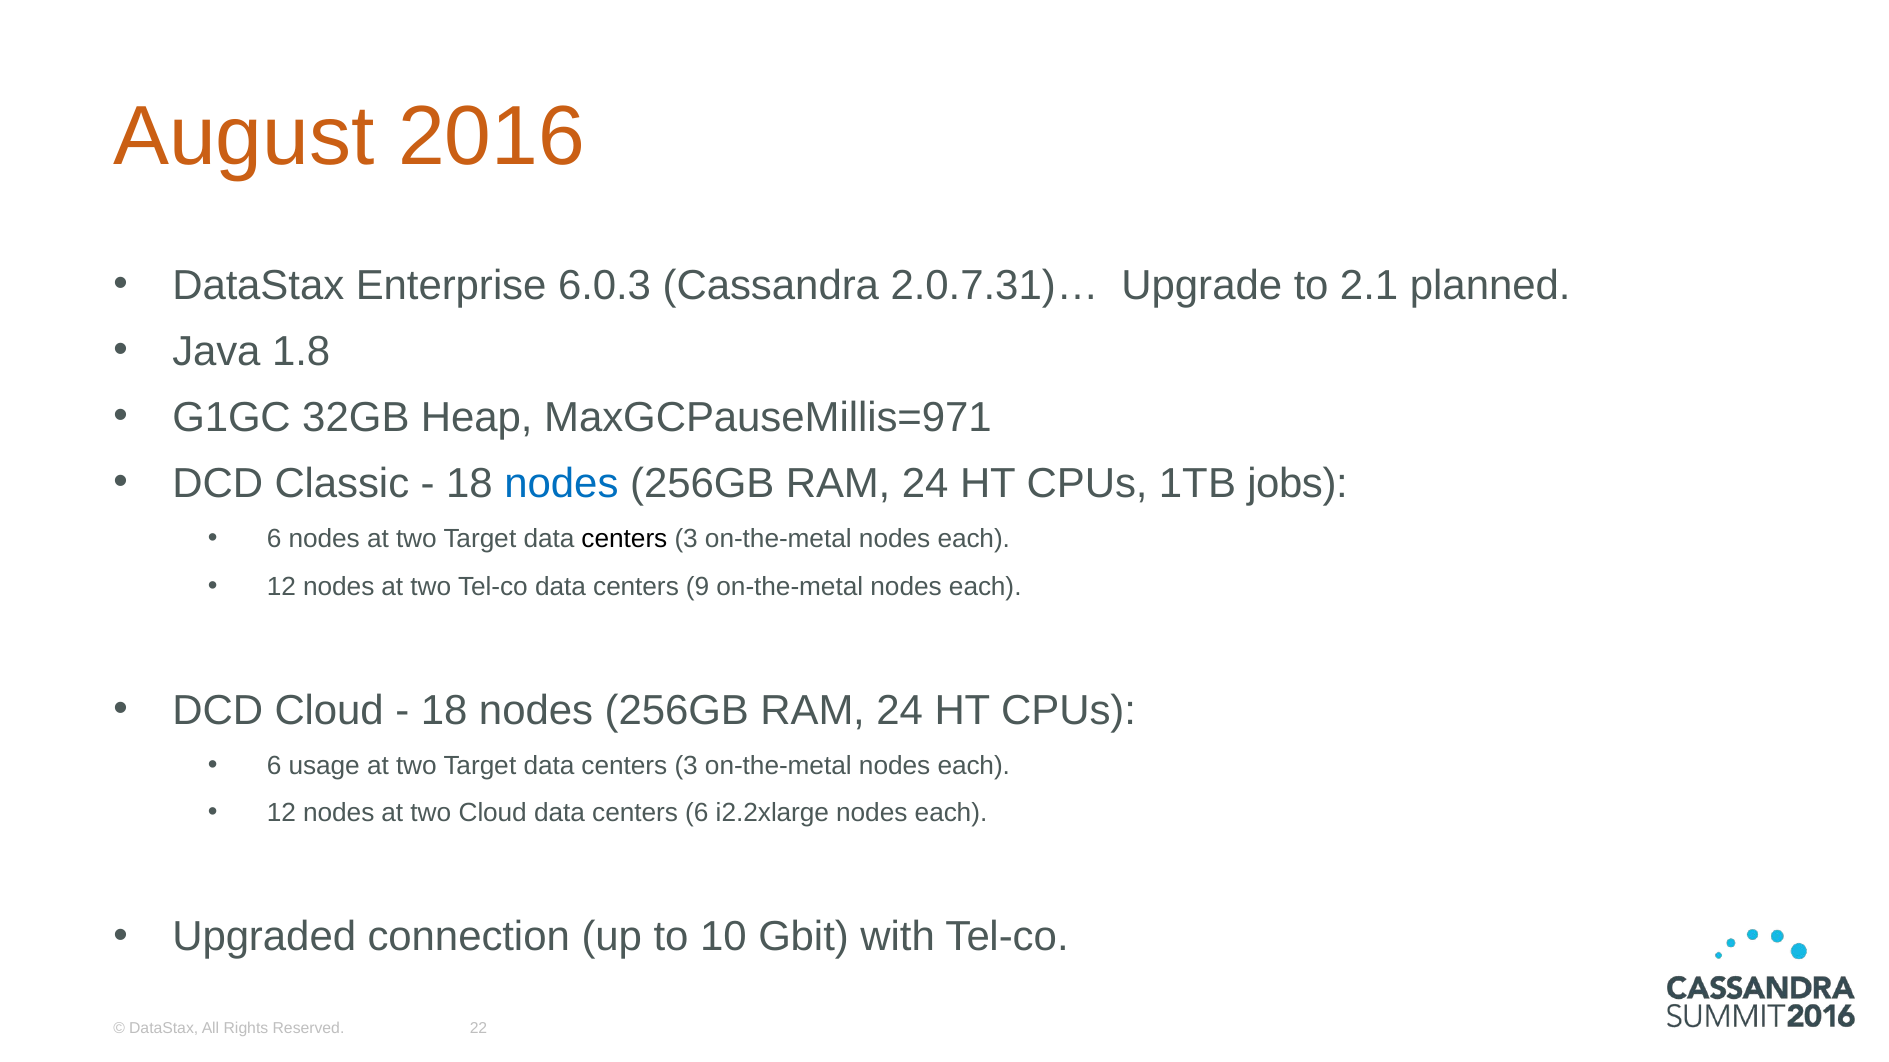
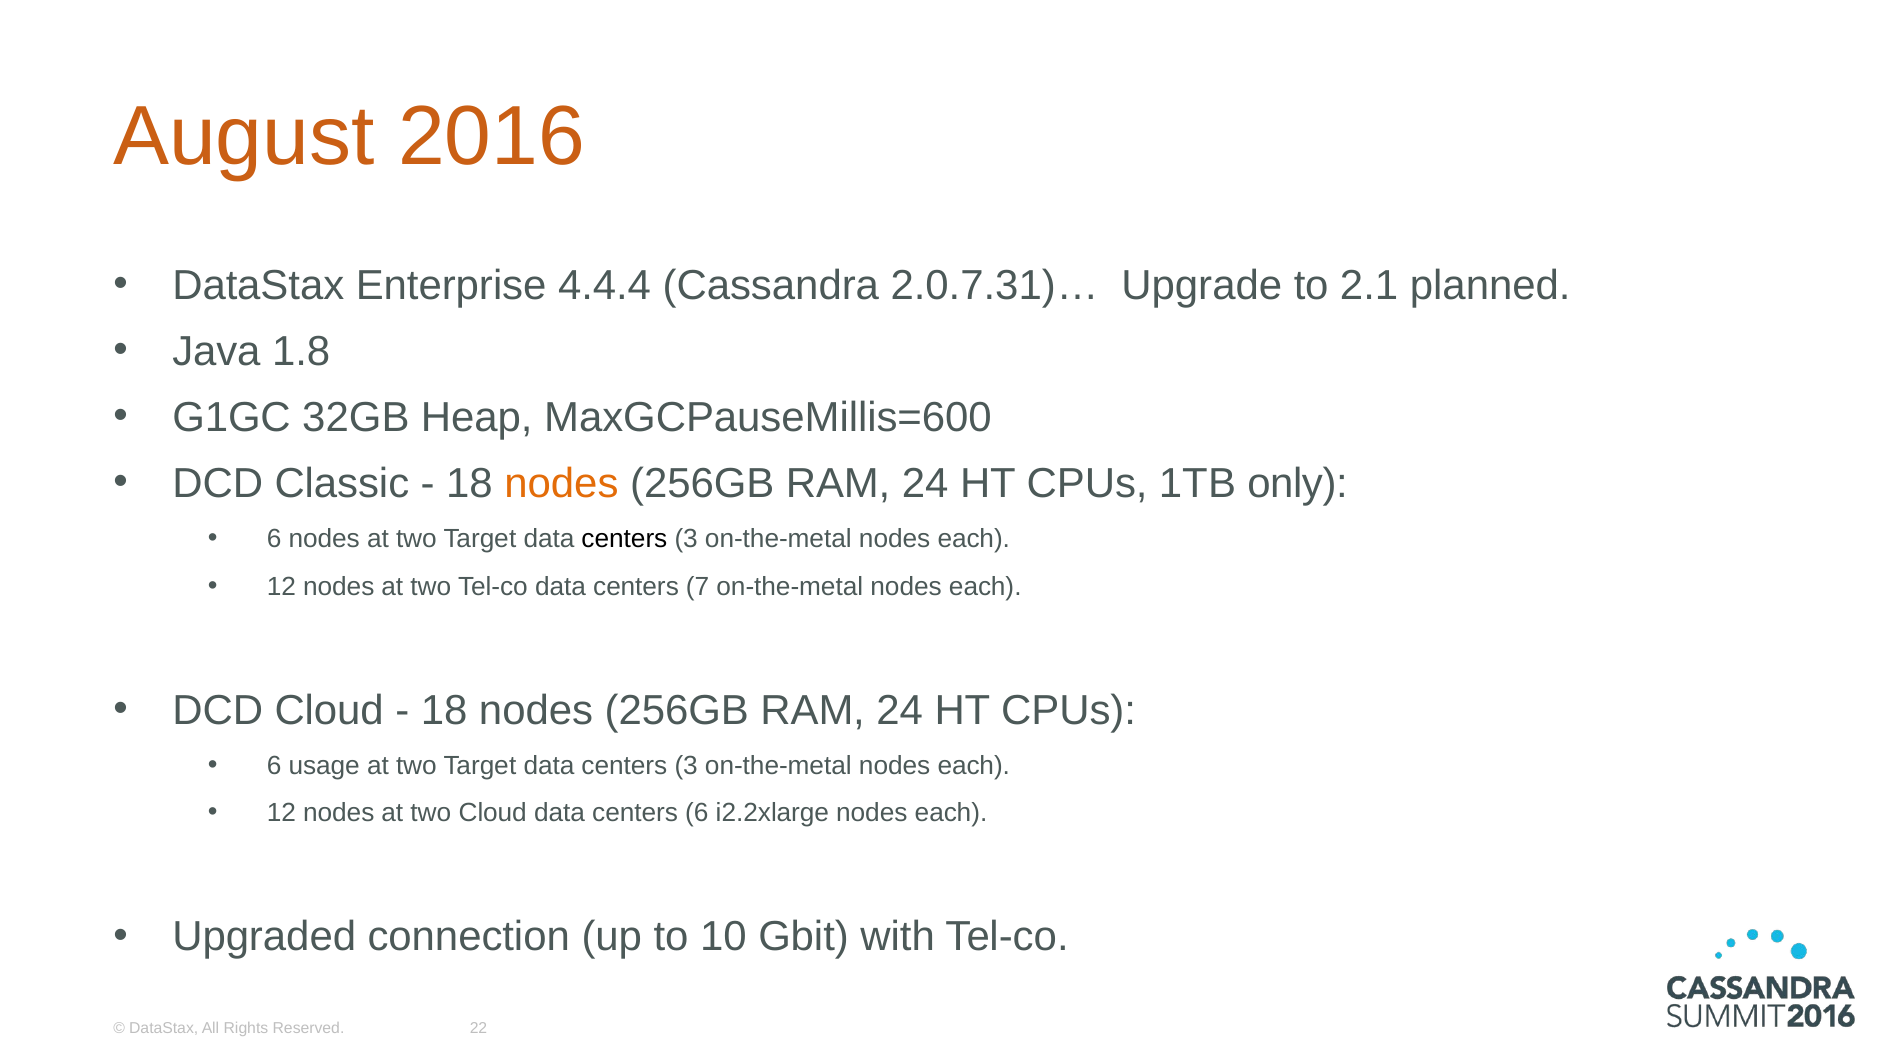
6.0.3: 6.0.3 -> 4.4.4 (605, 285)
MaxGCPauseMillis=971: MaxGCPauseMillis=971 -> MaxGCPauseMillis=600 (768, 418)
nodes colour: blue -> orange (561, 484)
jobs: jobs -> only (1297, 484)
9: 9 -> 7 (698, 587)
